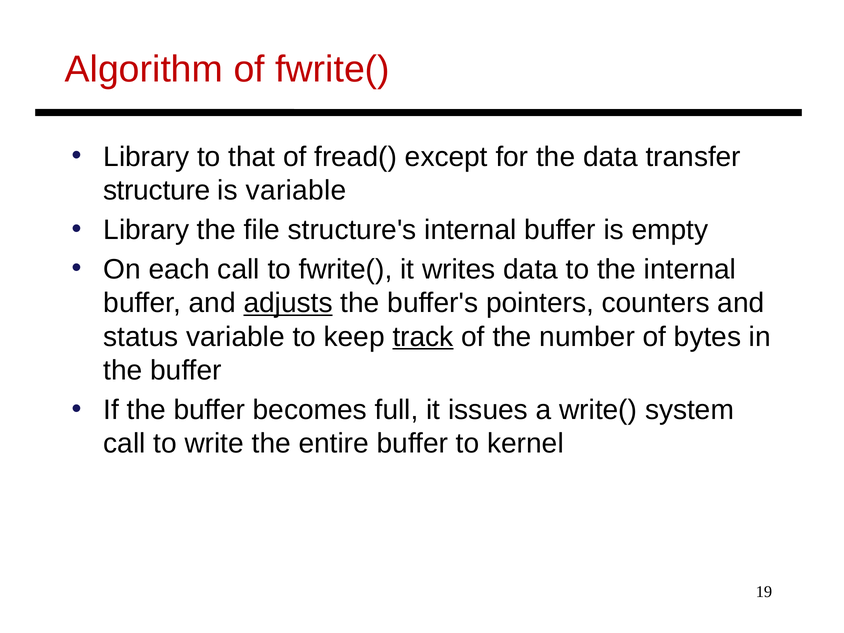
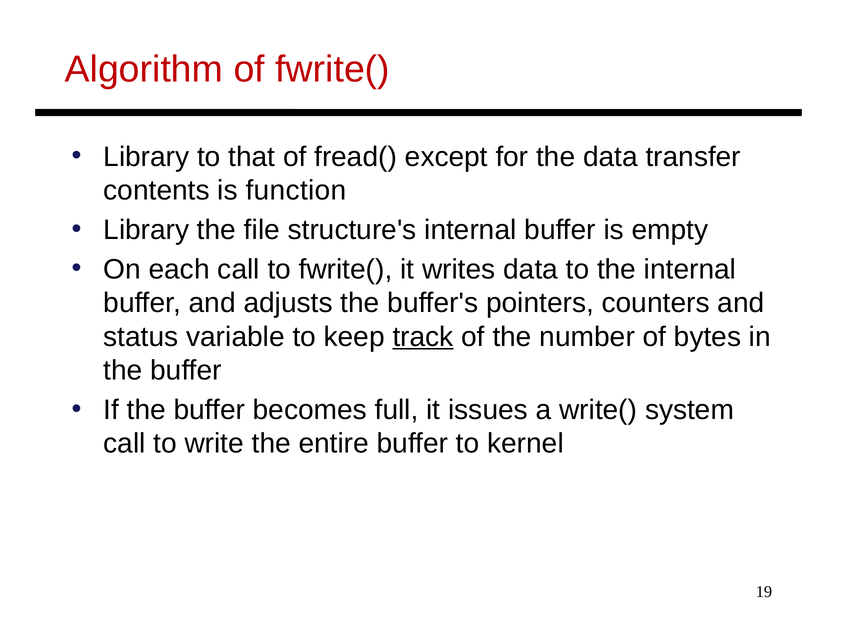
structure: structure -> contents (157, 190)
is variable: variable -> function (296, 190)
adjusts underline: present -> none (288, 303)
